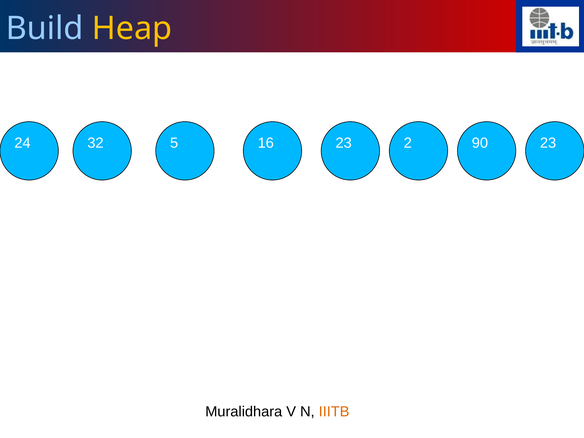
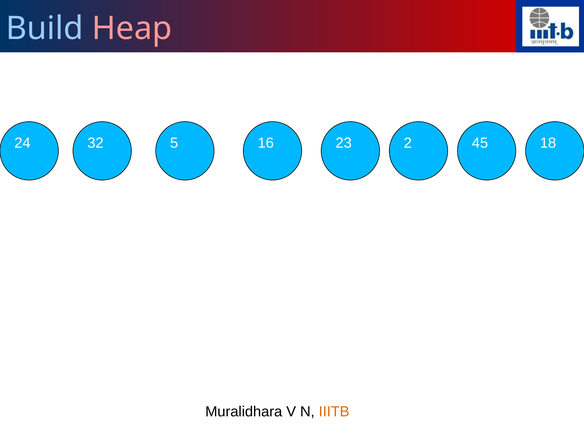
Heap colour: yellow -> pink (132, 29)
90: 90 -> 45 (480, 143)
32 23: 23 -> 18 (548, 143)
